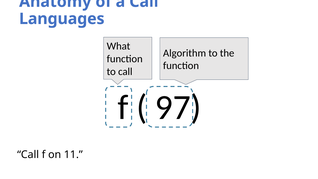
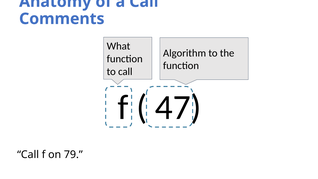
Languages: Languages -> Comments (62, 19)
97: 97 -> 47 (178, 107)
11: 11 -> 79 (73, 154)
